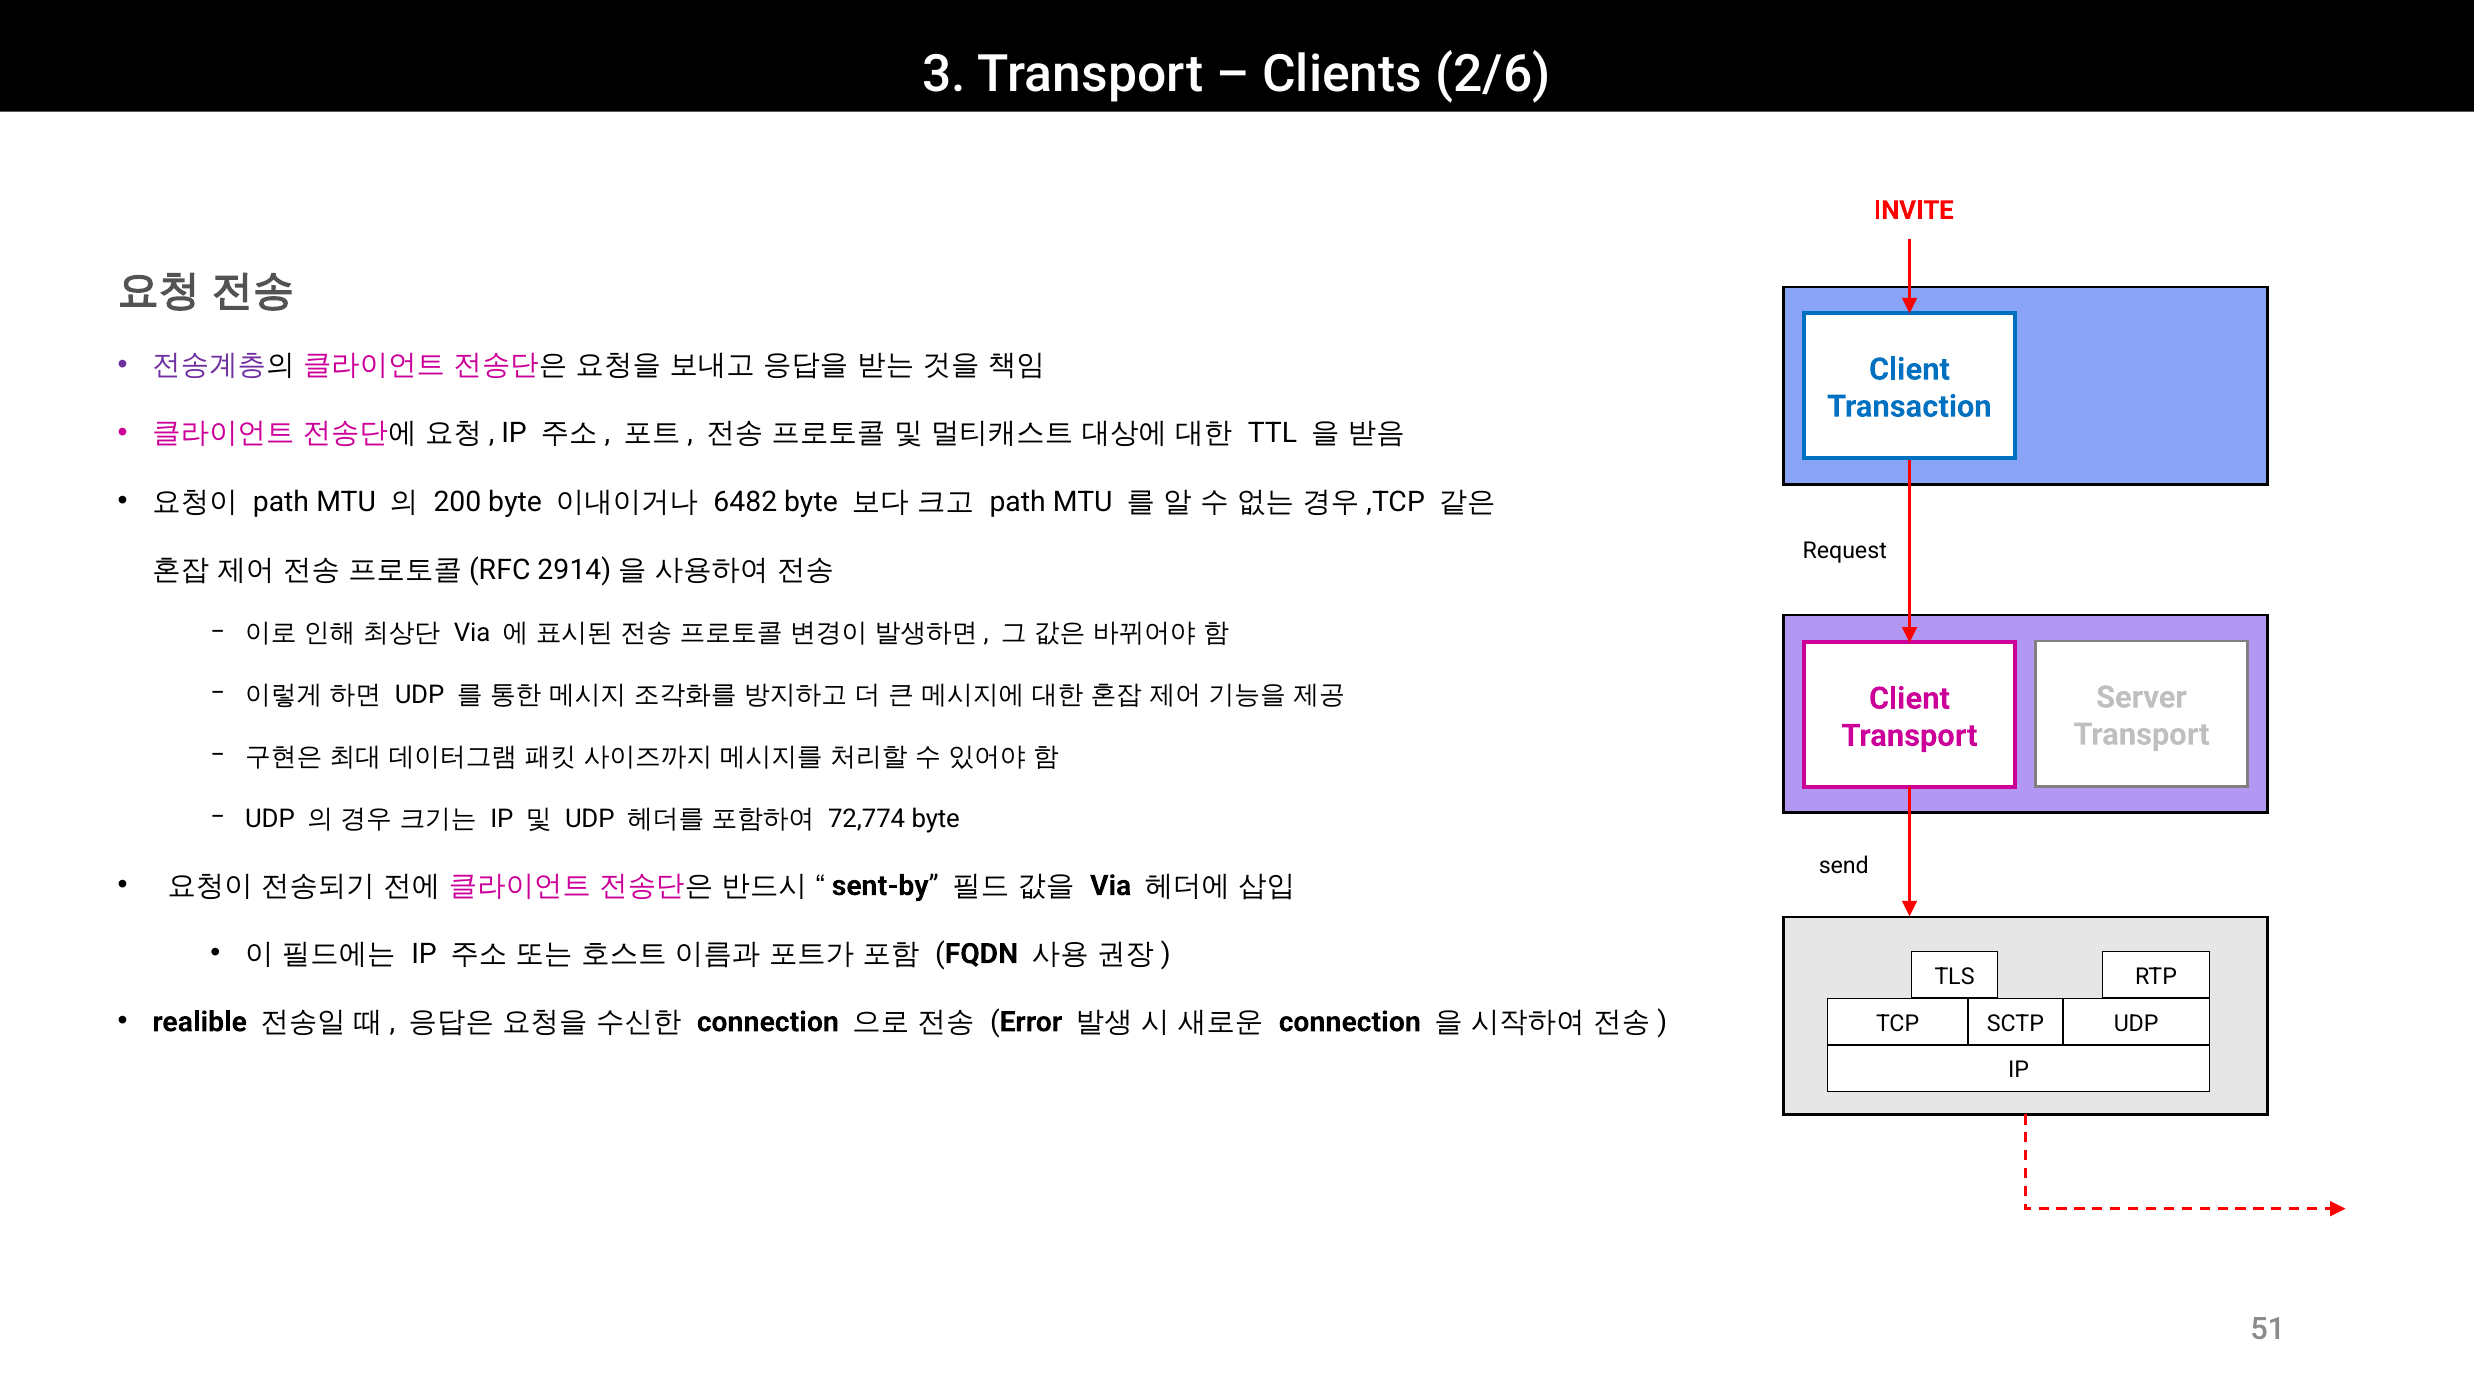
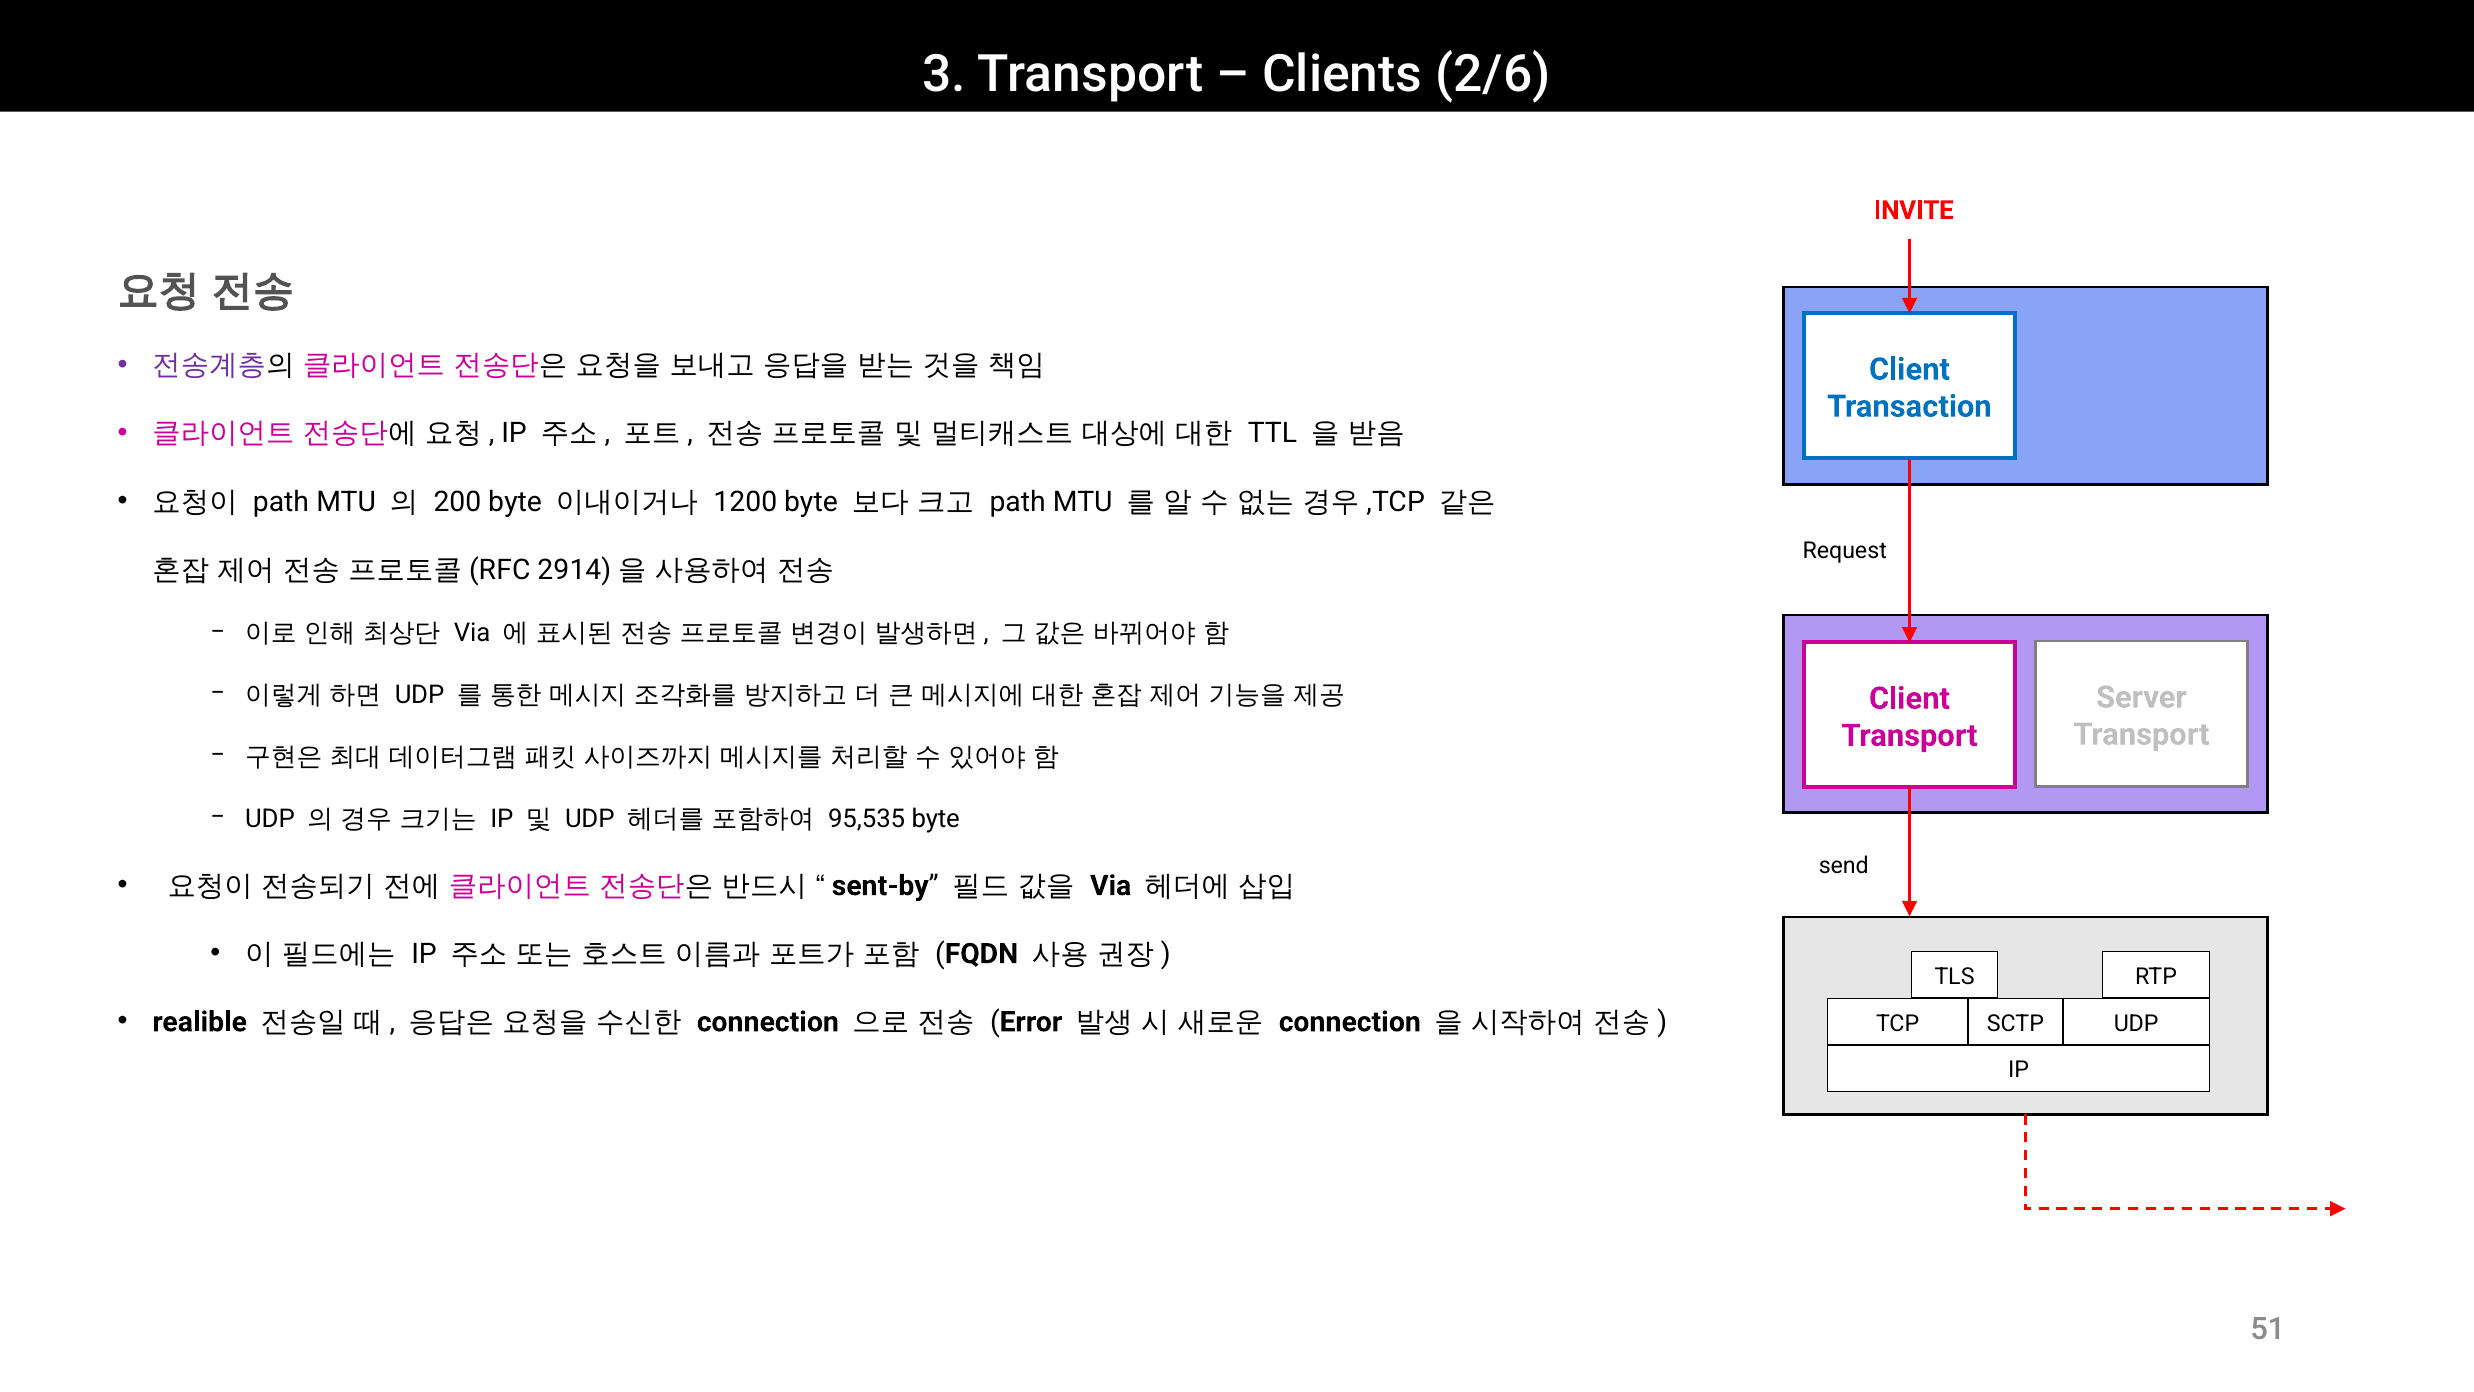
6482: 6482 -> 1200 (745, 502)
72,774: 72,774 -> 95,535 (867, 819)
